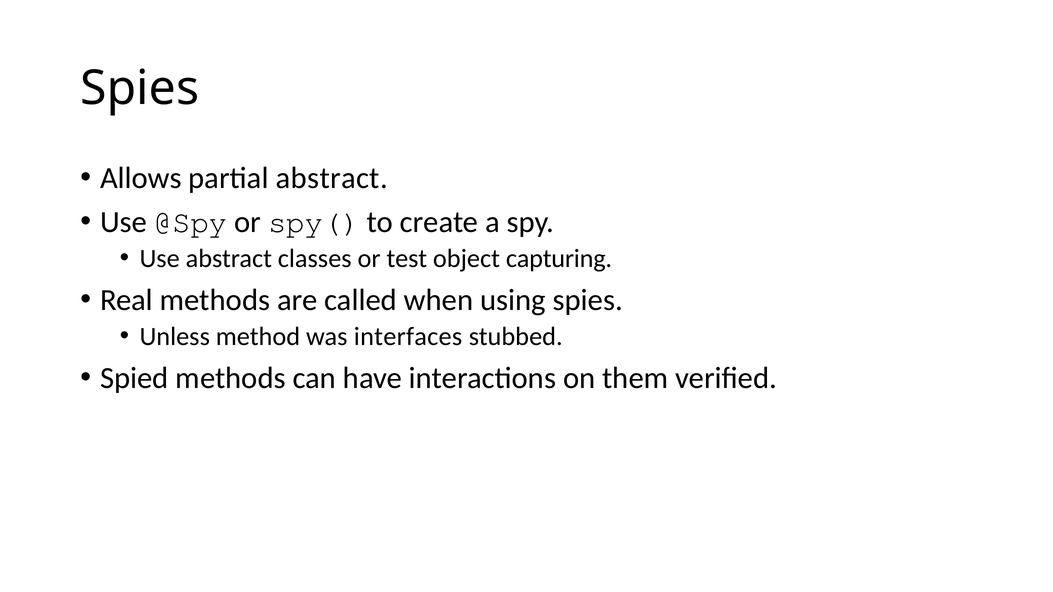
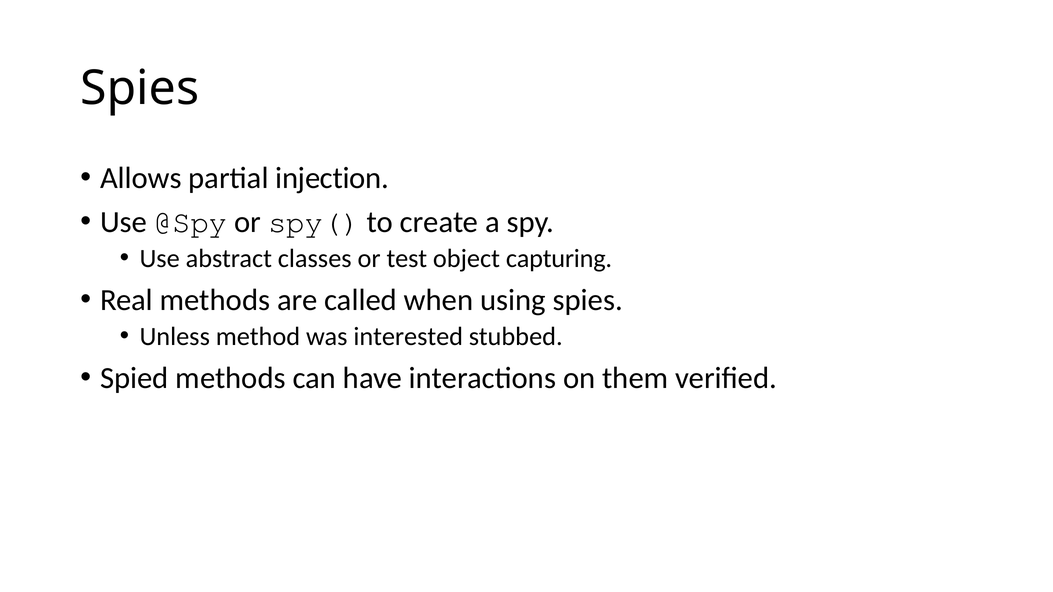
partial abstract: abstract -> injection (332, 178)
interfaces: interfaces -> interested (408, 337)
